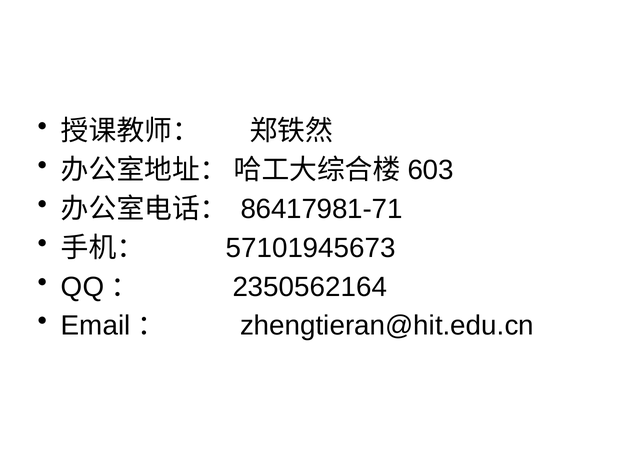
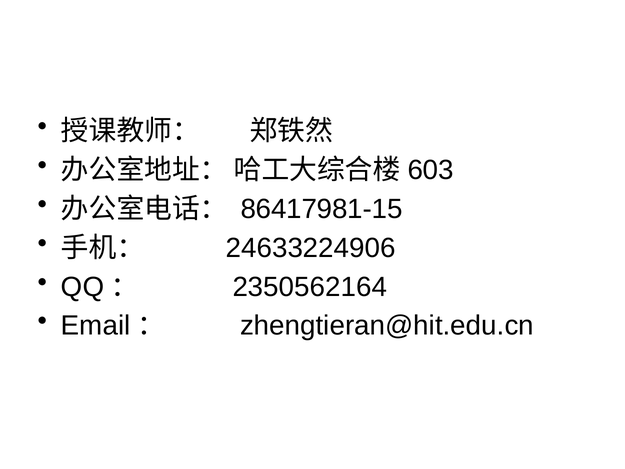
86417981-71: 86417981-71 -> 86417981-15 (322, 209)
57101945673: 57101945673 -> 24633224906 (311, 248)
